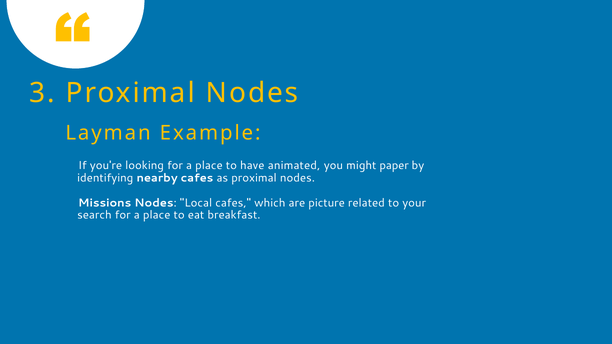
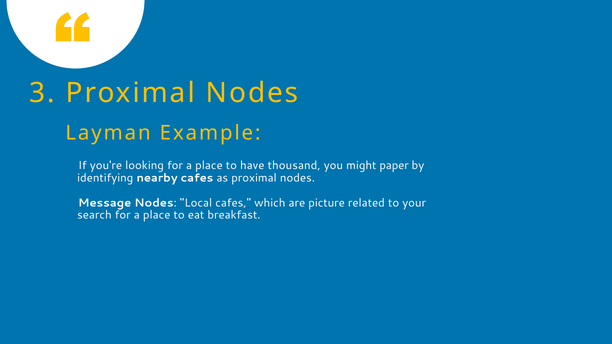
animated: animated -> thousand (294, 166)
Missions: Missions -> Message (105, 203)
